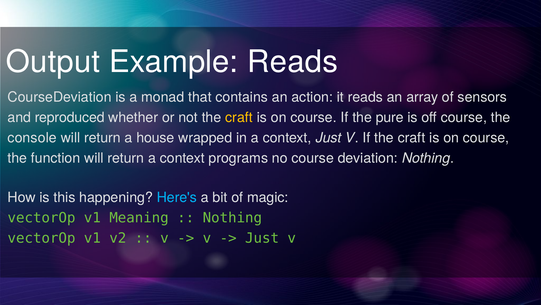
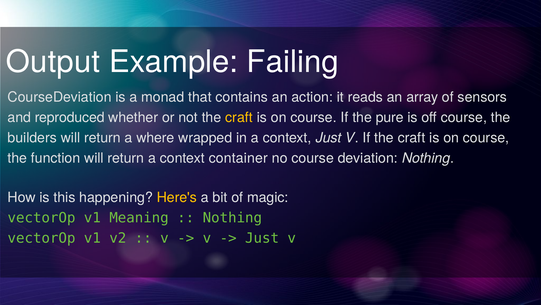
Example Reads: Reads -> Failing (293, 62)
console: console -> builders (32, 138)
house: house -> where (155, 138)
programs: programs -> container (238, 158)
Here's colour: light blue -> yellow (177, 197)
